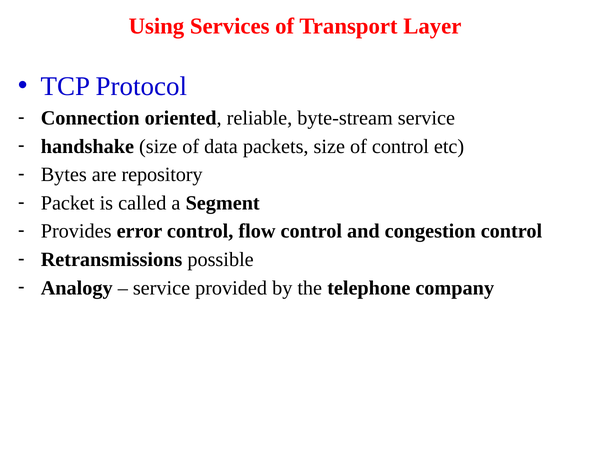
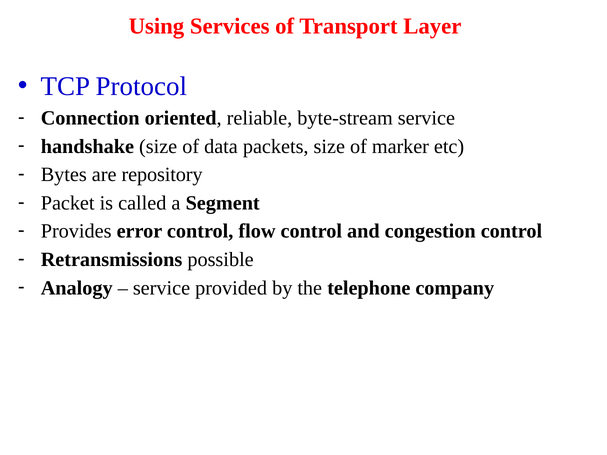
of control: control -> marker (400, 146)
